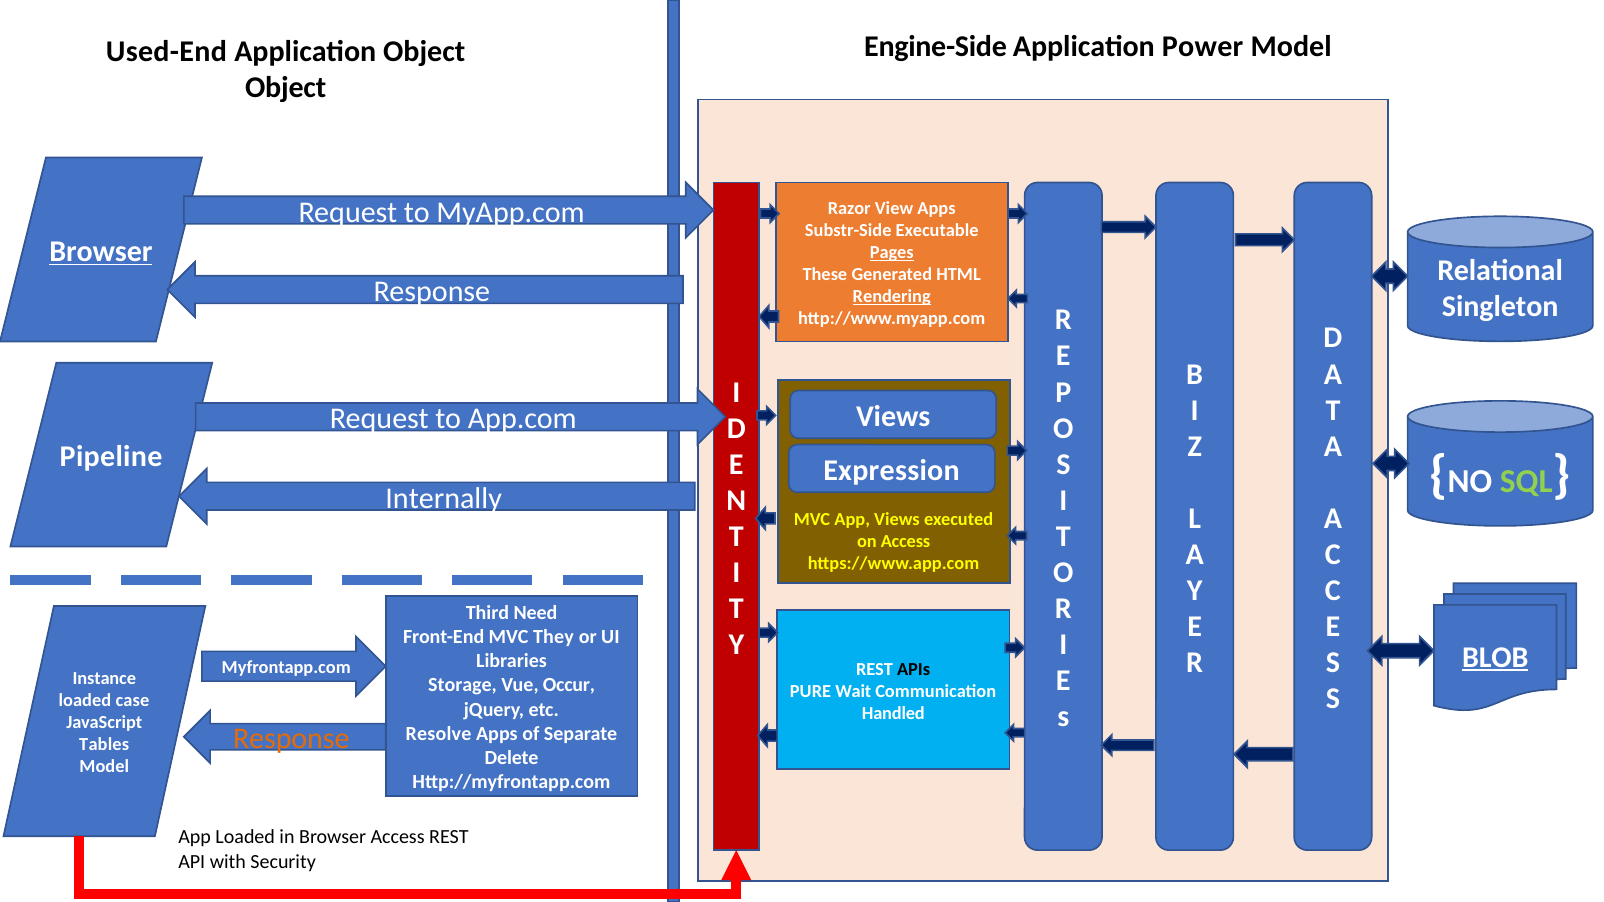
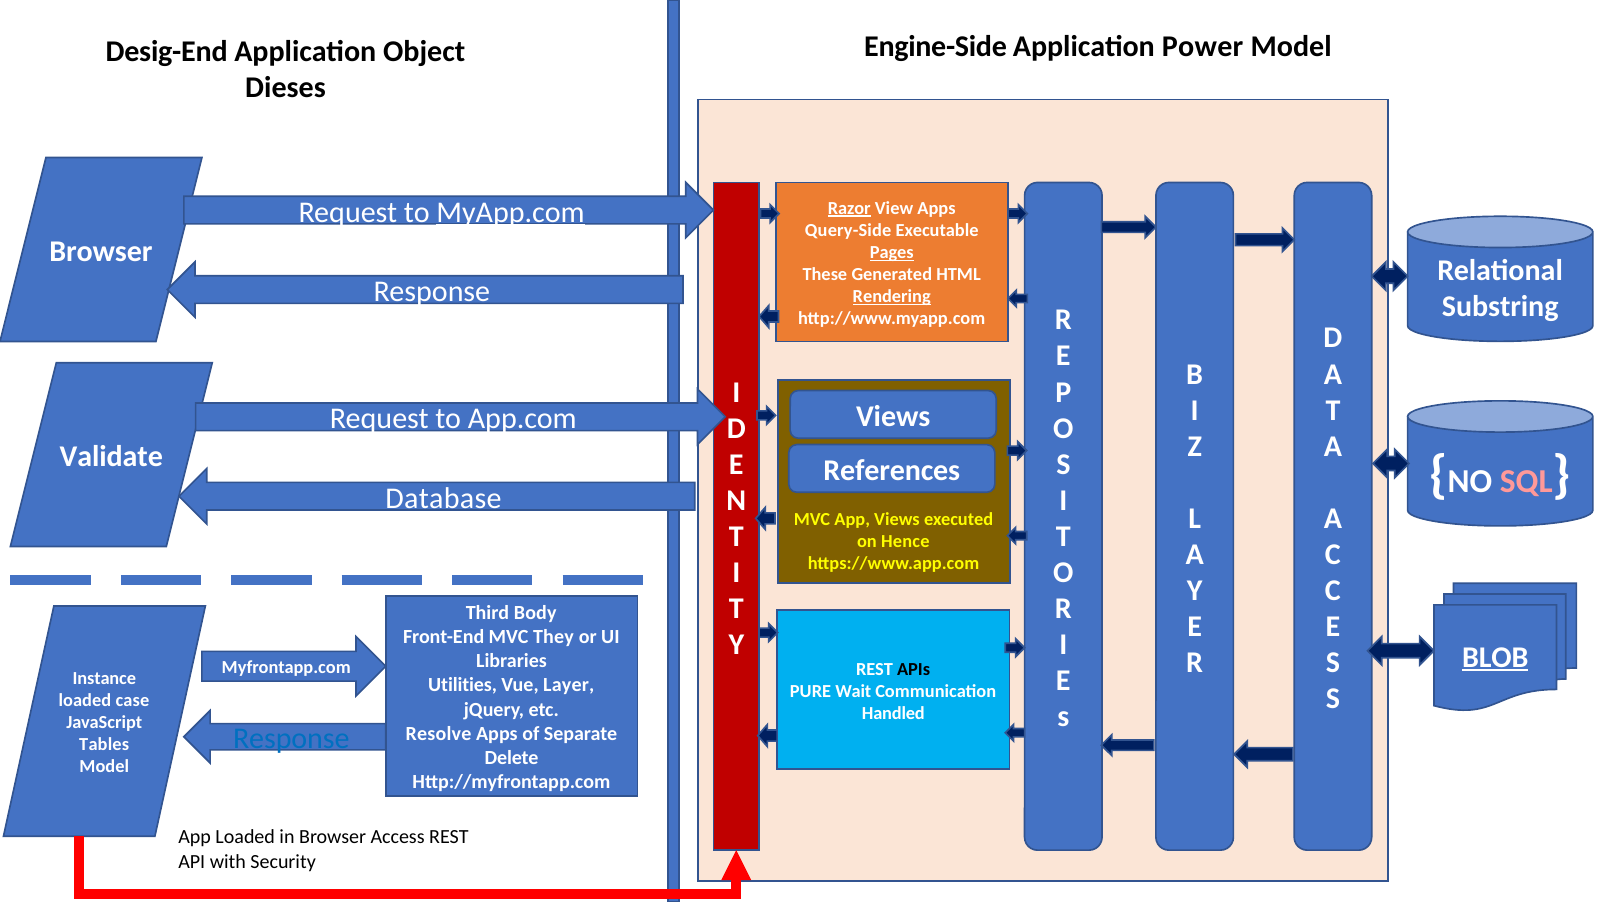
Used-End: Used-End -> Desig-End (167, 51)
Object: Object -> Dieses (285, 87)
MyApp.com underline: none -> present (511, 212)
Razor underline: none -> present (849, 208)
Substr-Side: Substr-Side -> Query-Side (848, 230)
Browser underline: present -> none (101, 252)
Singleton: Singleton -> Substring (1500, 307)
Pipeline: Pipeline -> Validate (111, 457)
SQL colour: light green -> pink (1526, 482)
Expression: Expression -> References (892, 471)
Internally: Internally -> Database (444, 498)
on Access: Access -> Hence (905, 541)
Need: Need -> Body (535, 613)
Storage: Storage -> Utilities (463, 686)
Occur: Occur -> Layer (569, 686)
Response colour: orange -> blue (291, 739)
